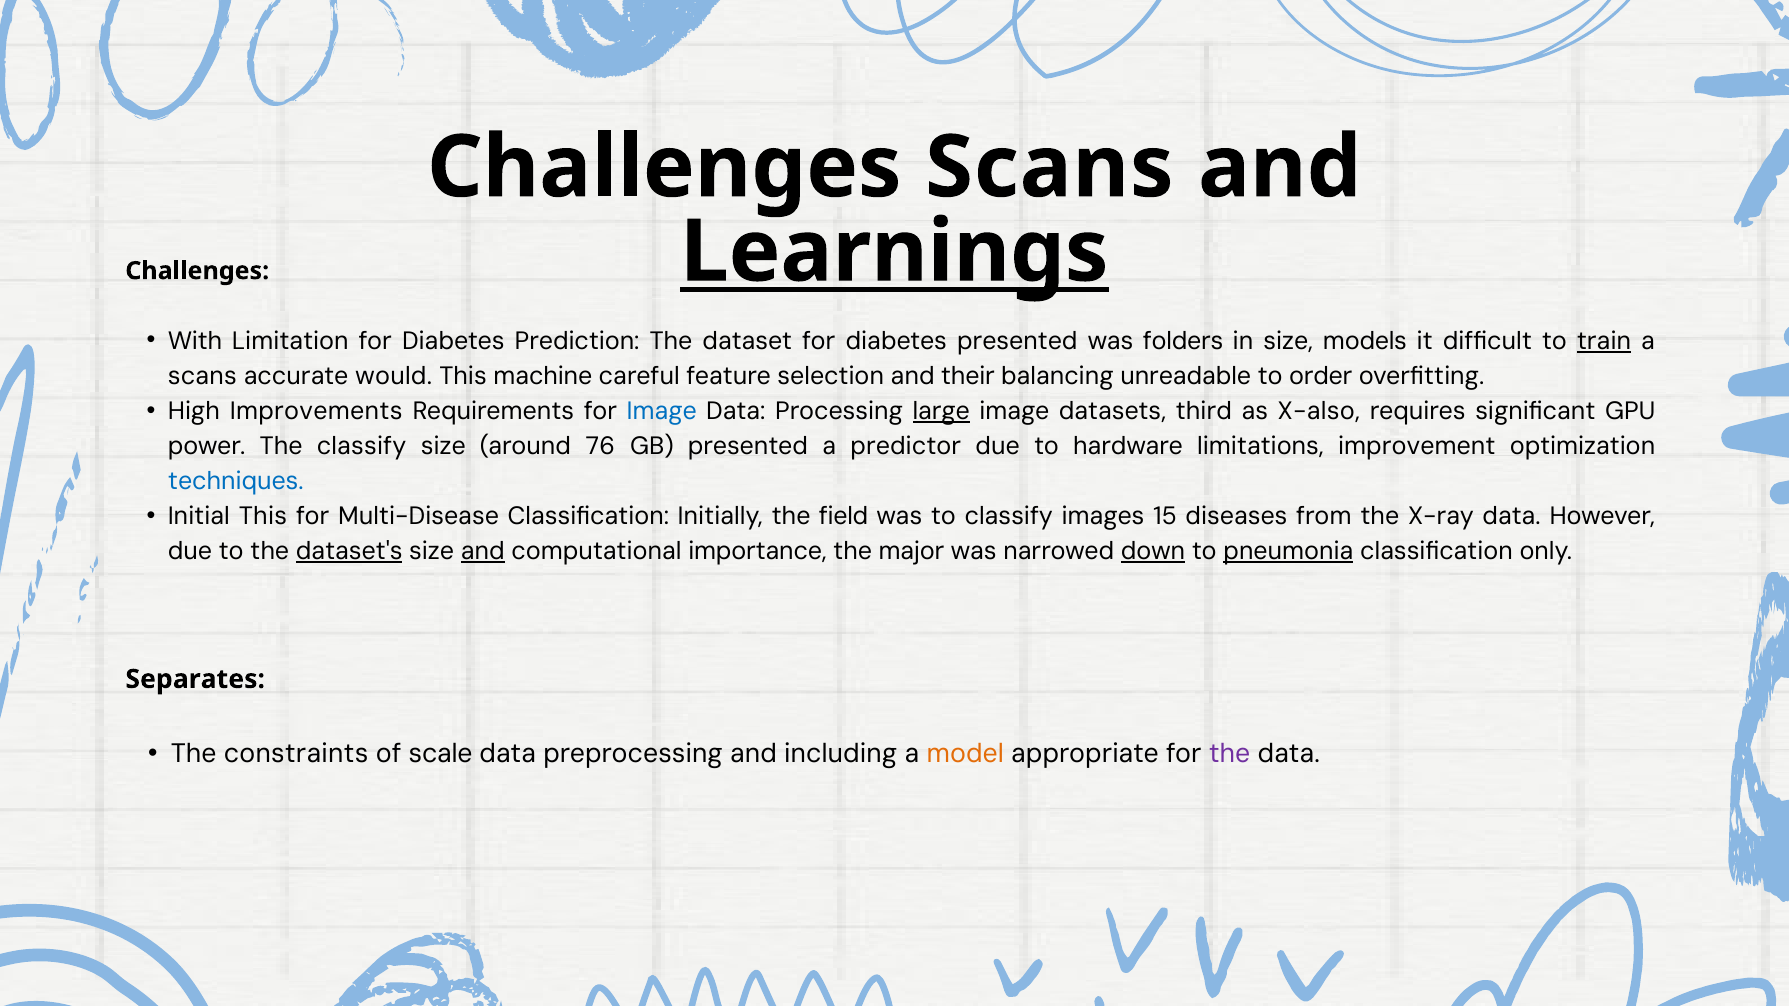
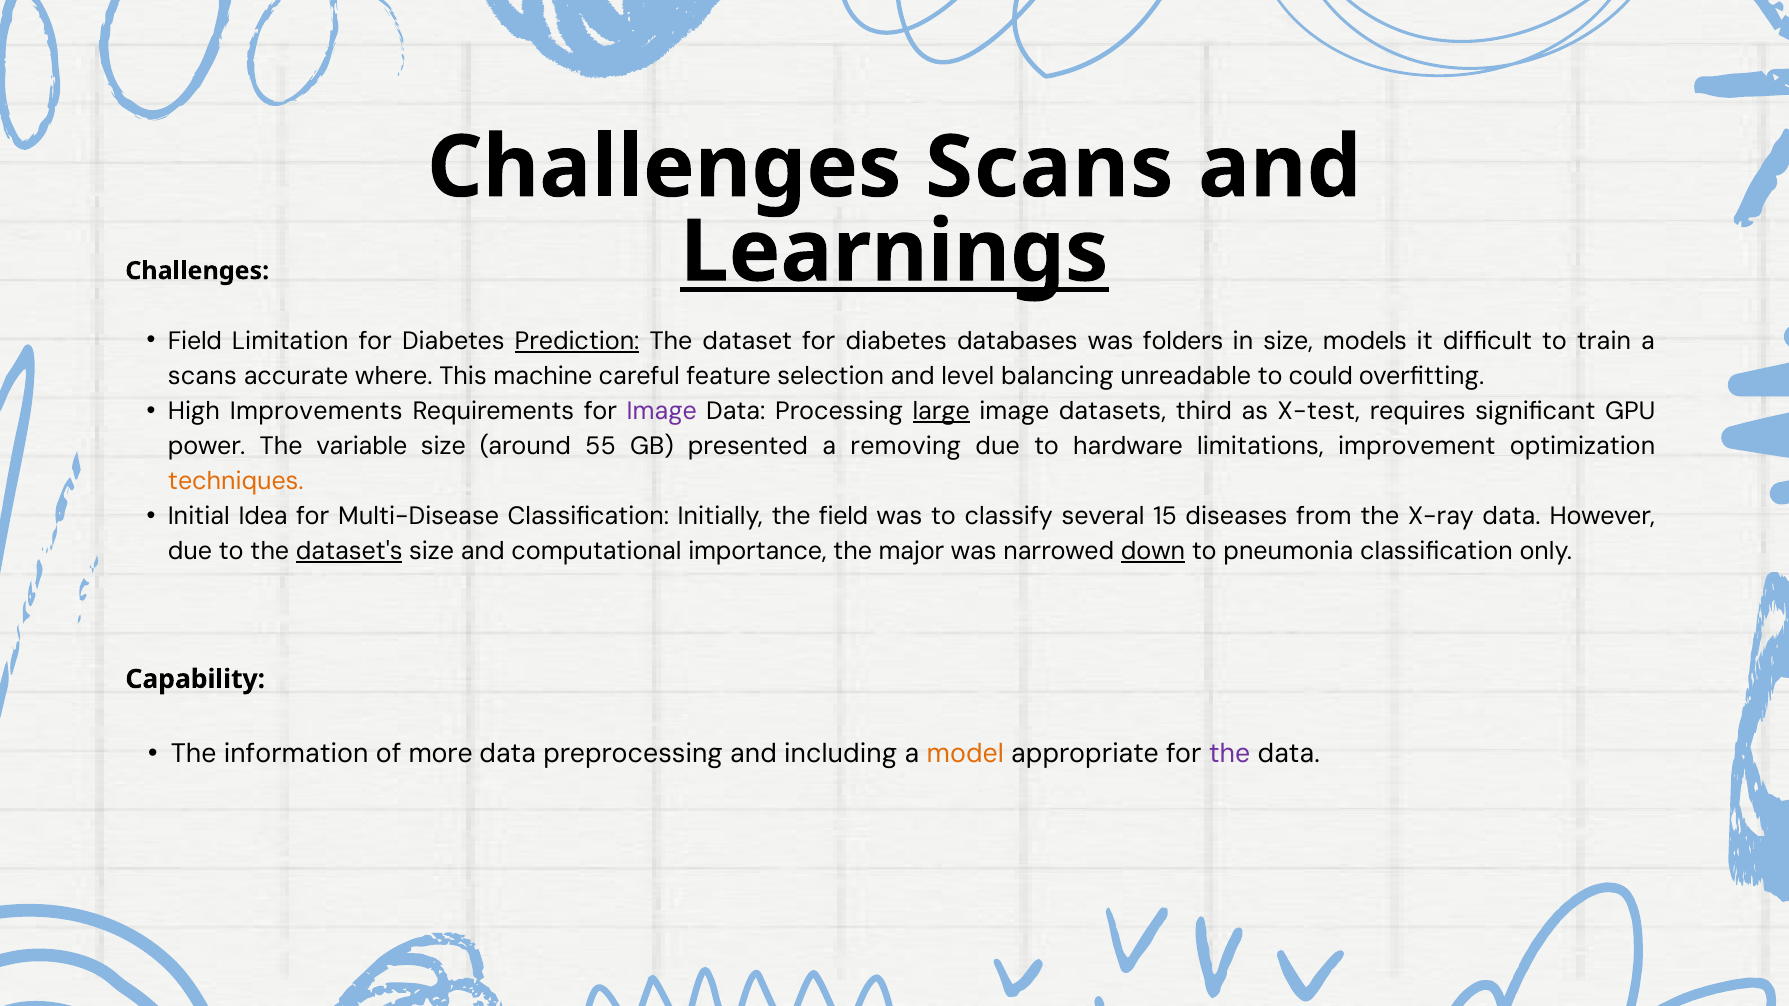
With: With -> Field (195, 341)
Prediction underline: none -> present (577, 341)
diabetes presented: presented -> databases (1017, 341)
train underline: present -> none (1604, 341)
would: would -> where (394, 376)
their: their -> level (968, 376)
order: order -> could (1321, 376)
Image colour: blue -> purple (662, 411)
X-also: X-also -> X-test (1319, 411)
The classify: classify -> variable (362, 446)
76: 76 -> 55 (600, 446)
predictor: predictor -> removing (906, 446)
techniques colour: blue -> orange (236, 481)
Initial This: This -> Idea (263, 516)
images: images -> several (1103, 516)
and underline: present -> none (483, 552)
pneumonia underline: present -> none (1288, 552)
Separates: Separates -> Capability (195, 679)
constraints: constraints -> information (296, 754)
scale: scale -> more (441, 754)
